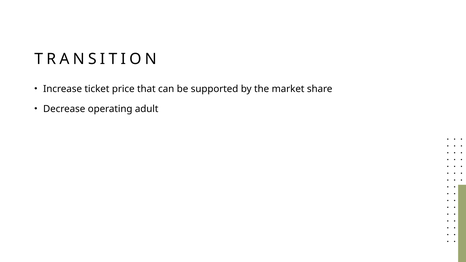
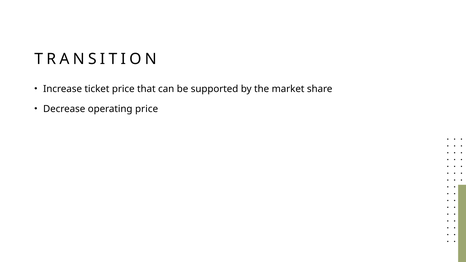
operating adult: adult -> price (147, 109)
